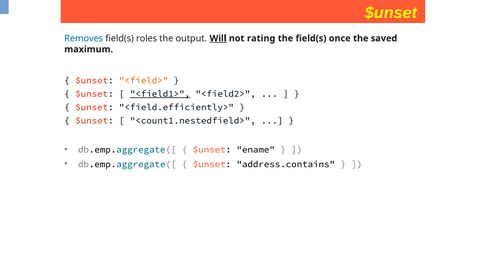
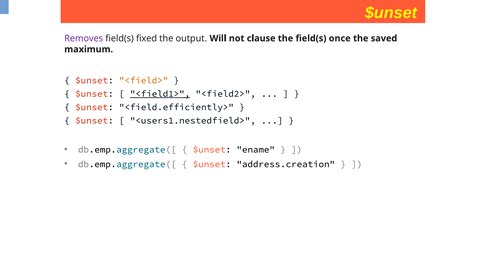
Removes colour: blue -> purple (84, 38)
roles: roles -> fixed (147, 38)
Will underline: present -> none (218, 38)
rating: rating -> clause (261, 38)
<count1.nestedfield>: <count1.nestedfield> -> <users1.nestedfield> (193, 120)
address.contains: address.contains -> address.creation (286, 164)
